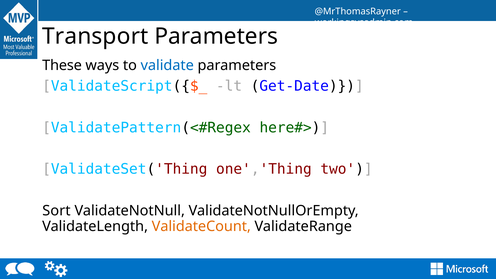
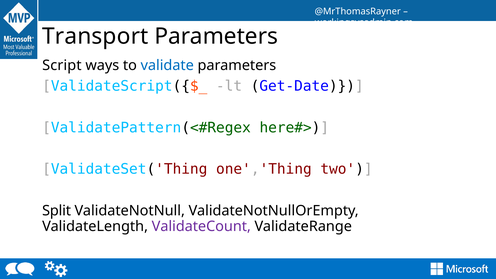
These: These -> Script (62, 65)
Sort: Sort -> Split (57, 211)
ValidateCount colour: orange -> purple (201, 226)
